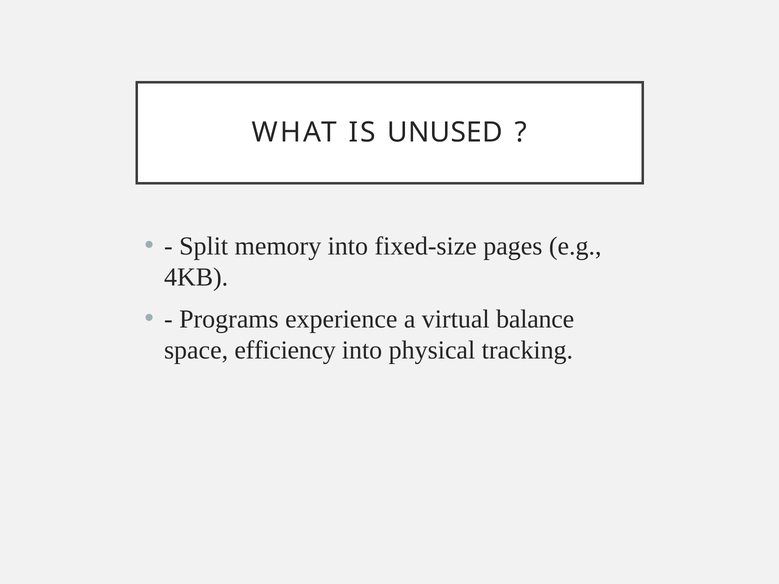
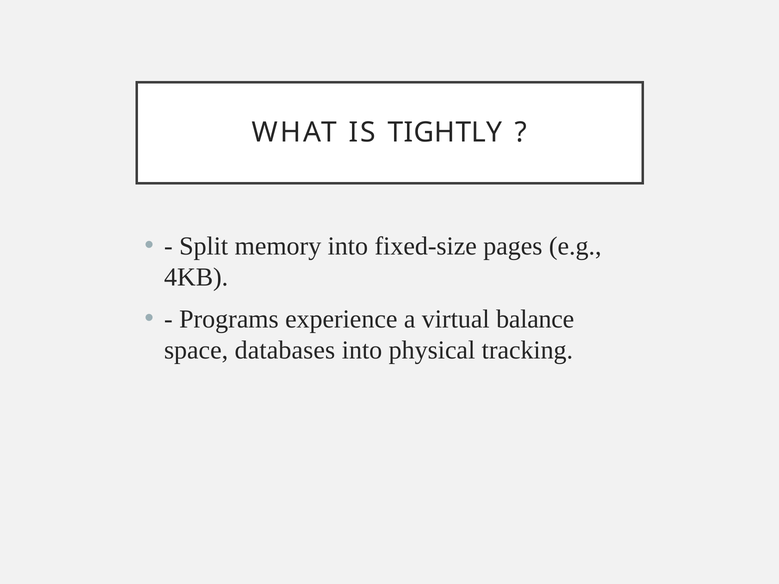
UNUSED: UNUSED -> TIGHTLY (445, 133)
efficiency: efficiency -> databases (285, 350)
